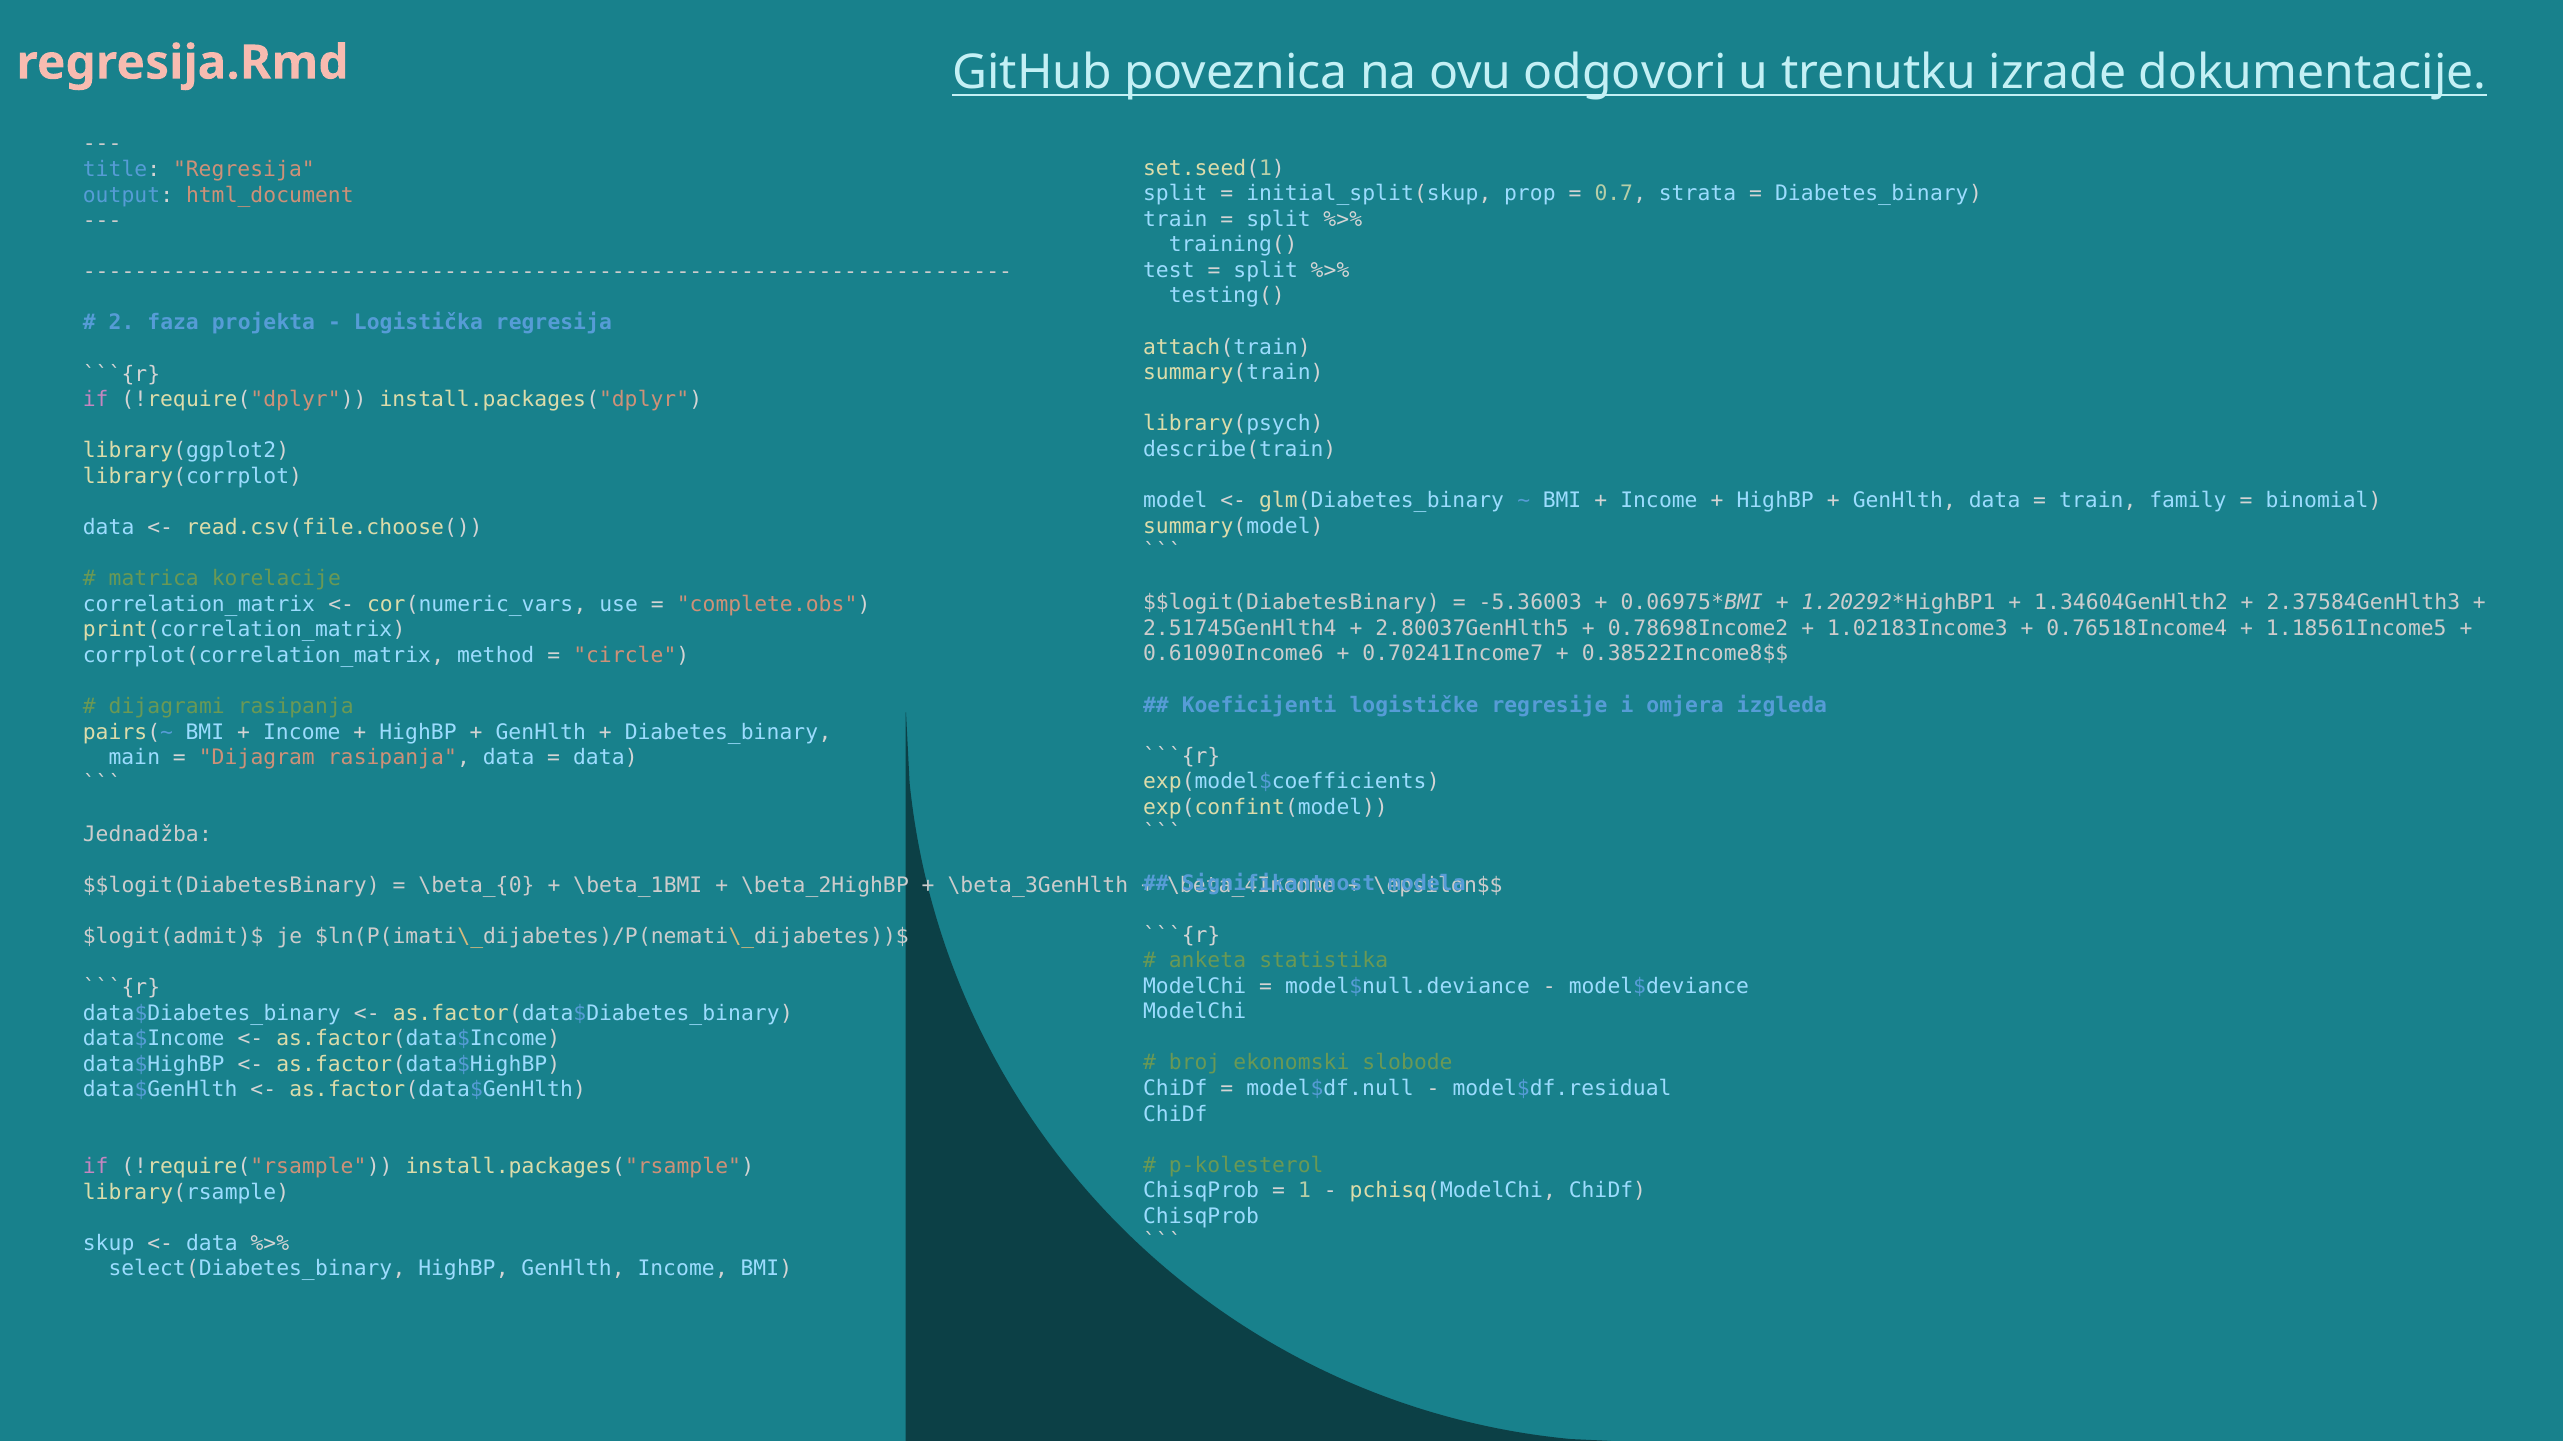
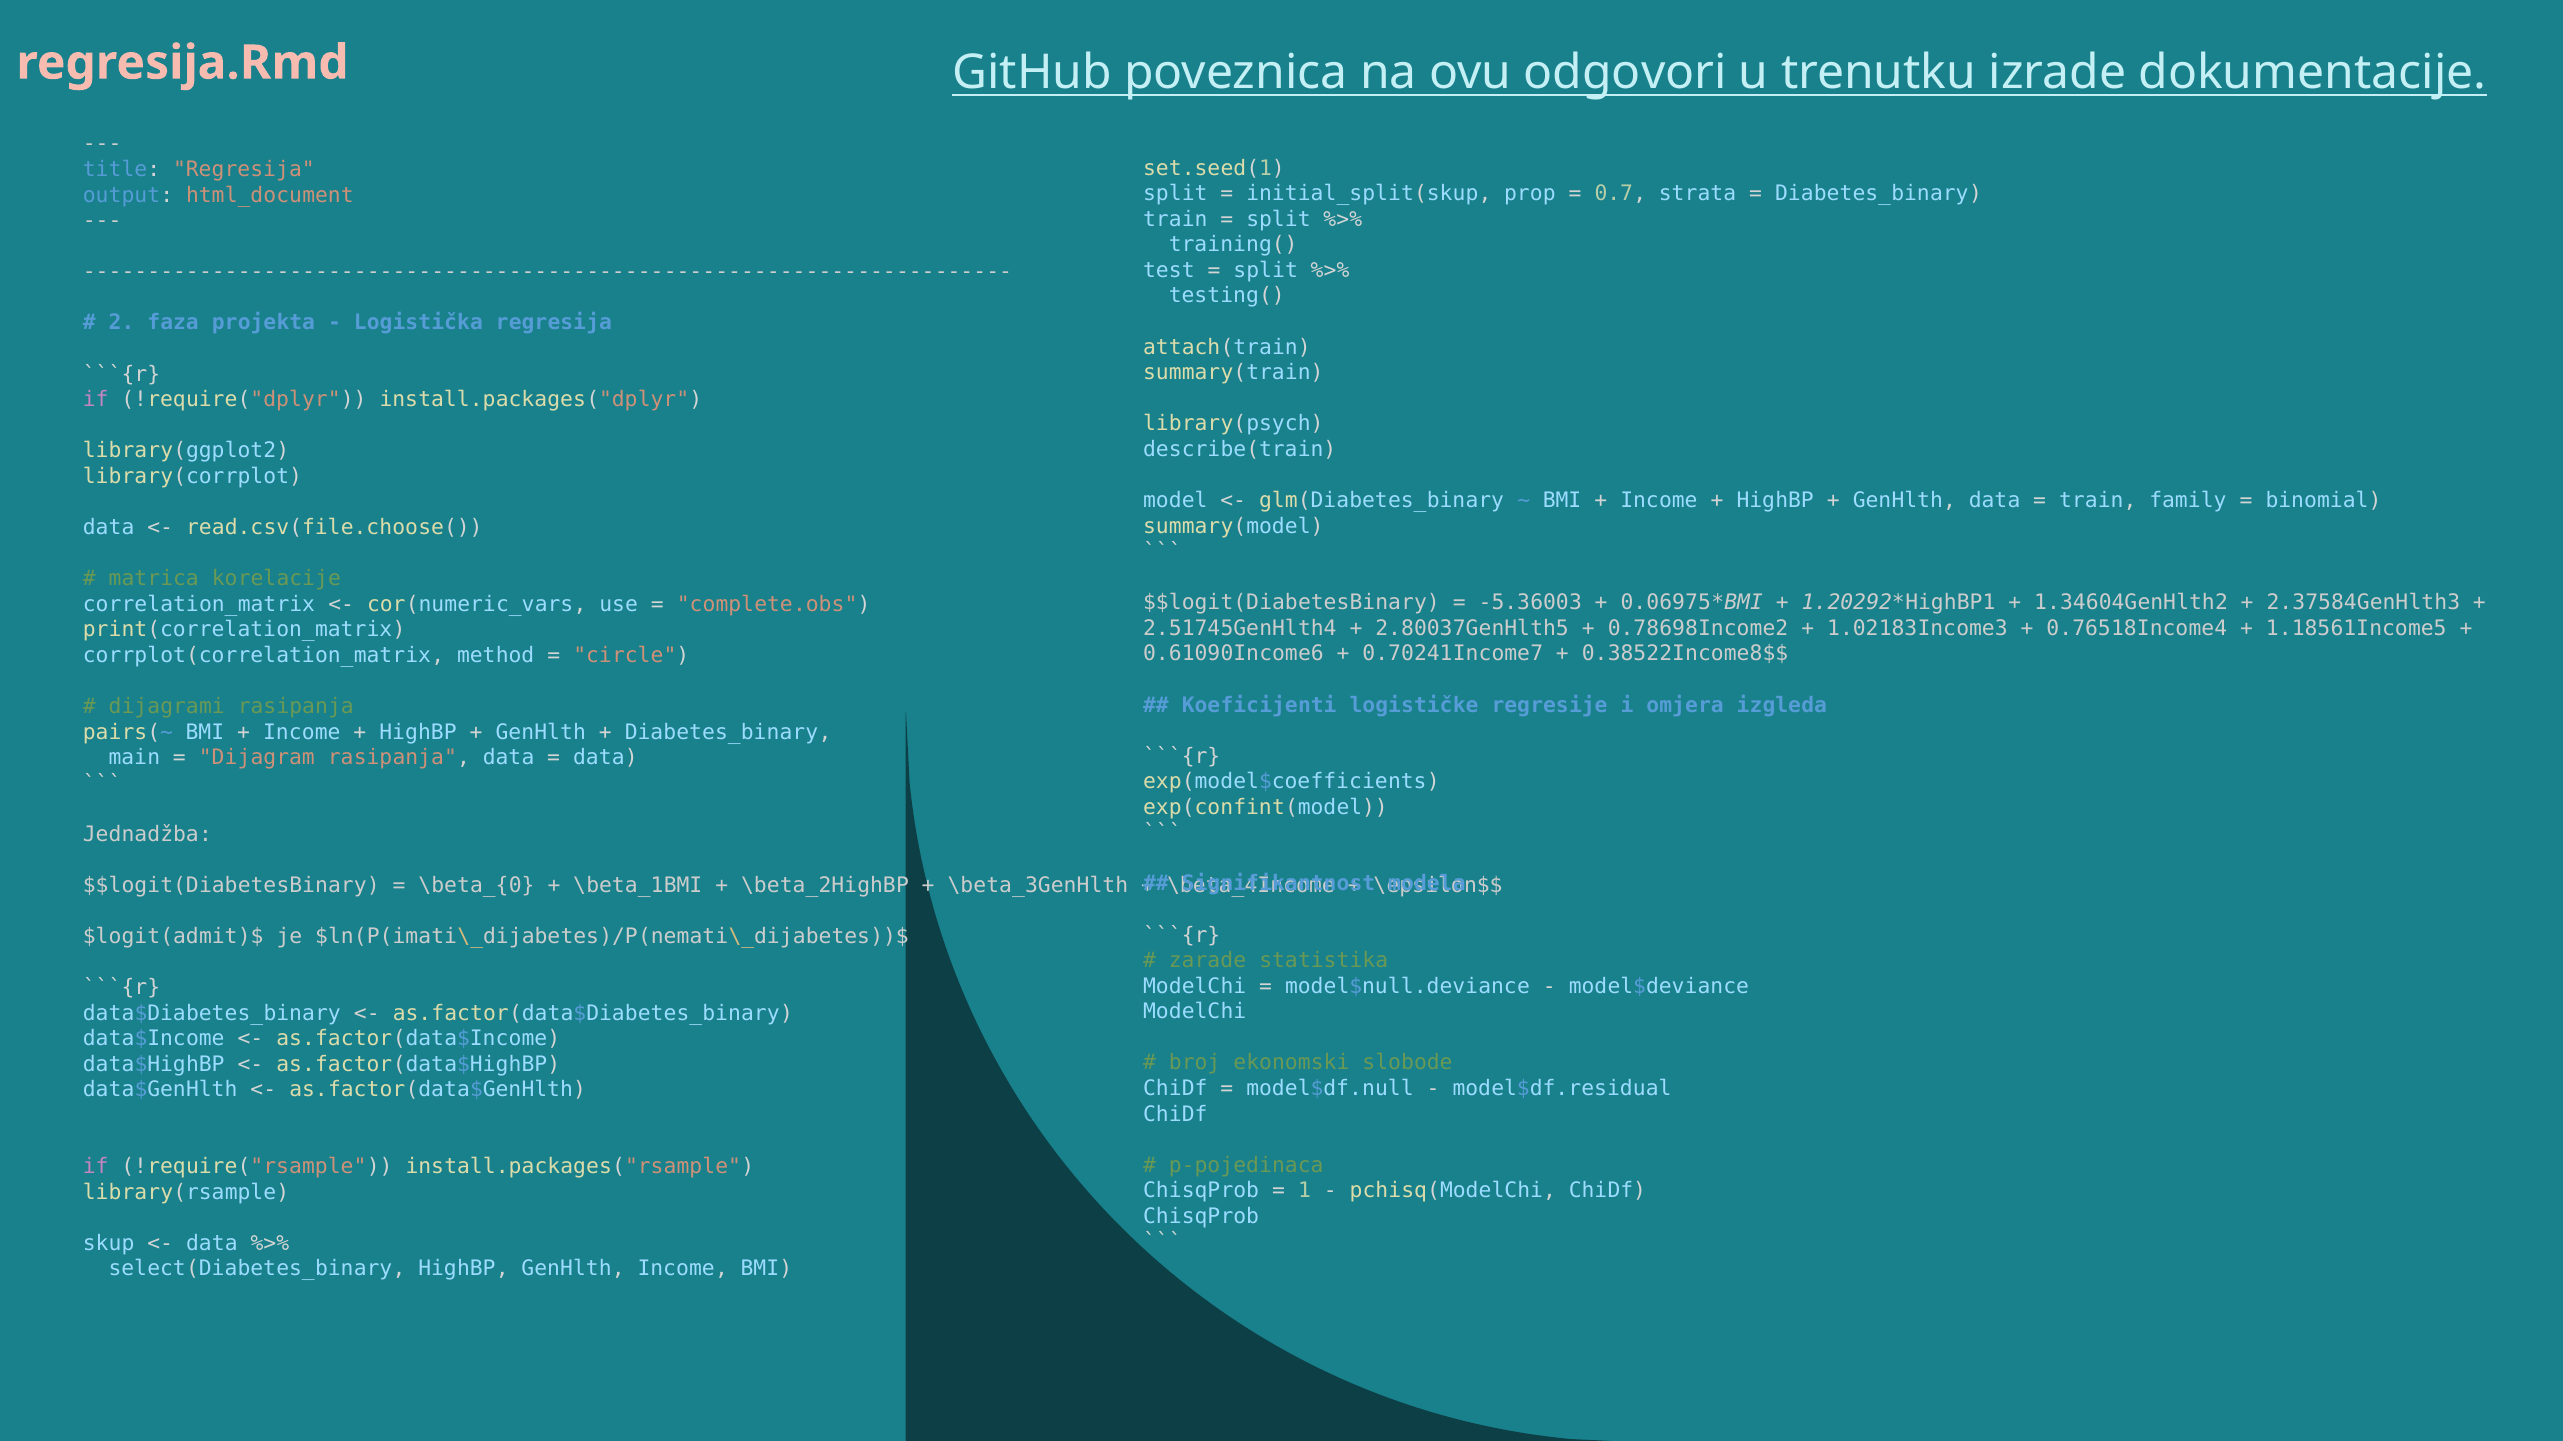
anketa: anketa -> zarade (1207, 961)
p-kolesterol: p-kolesterol -> p-pojedinaca (1246, 1166)
